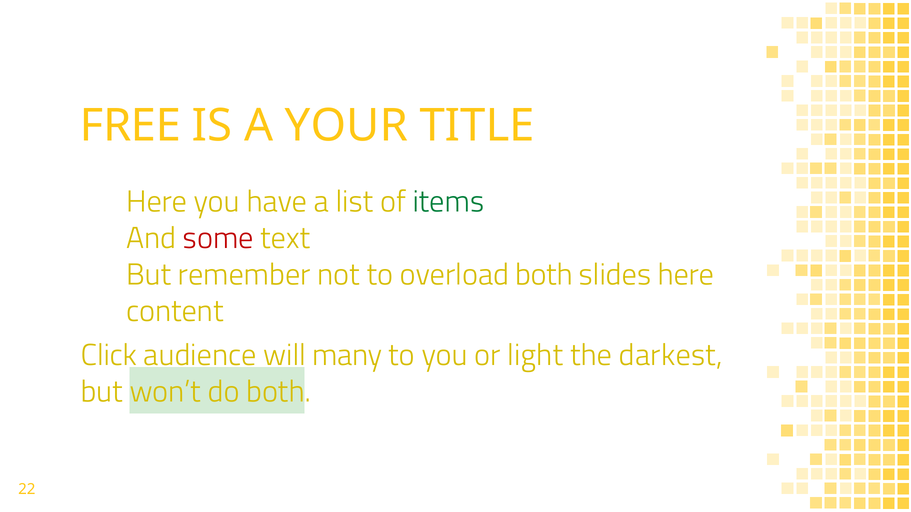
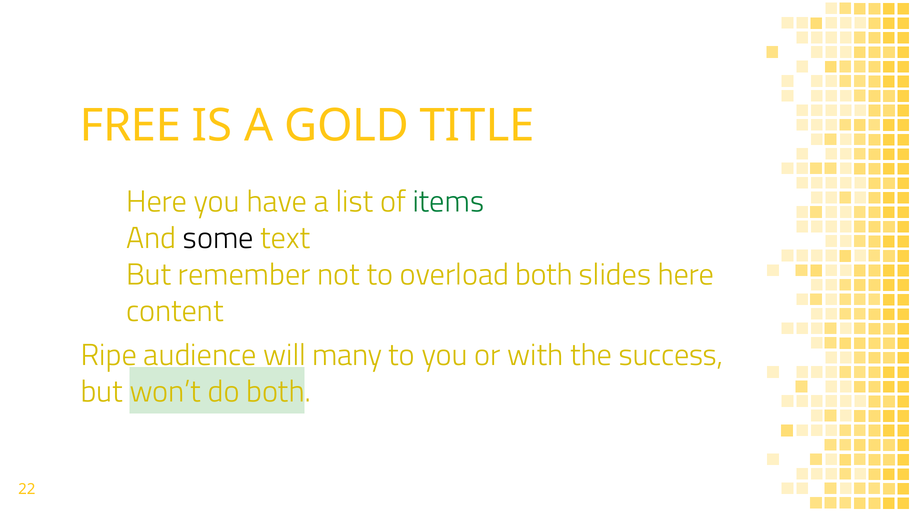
YOUR: YOUR -> GOLD (347, 126)
some colour: red -> black (218, 239)
Click: Click -> Ripe (109, 356)
light: light -> with (535, 356)
darkest: darkest -> success (671, 356)
